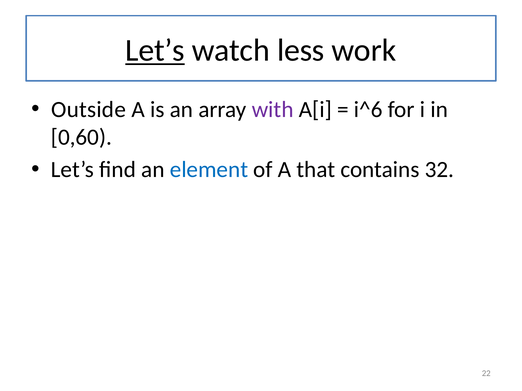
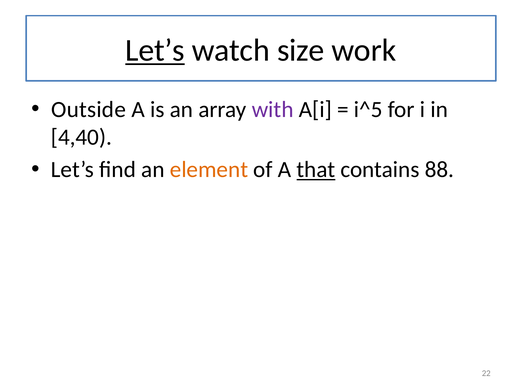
less: less -> size (301, 51)
i^6: i^6 -> i^5 (368, 110)
0,60: 0,60 -> 4,40 (81, 137)
element colour: blue -> orange (209, 170)
that underline: none -> present (316, 170)
32: 32 -> 88 (439, 170)
